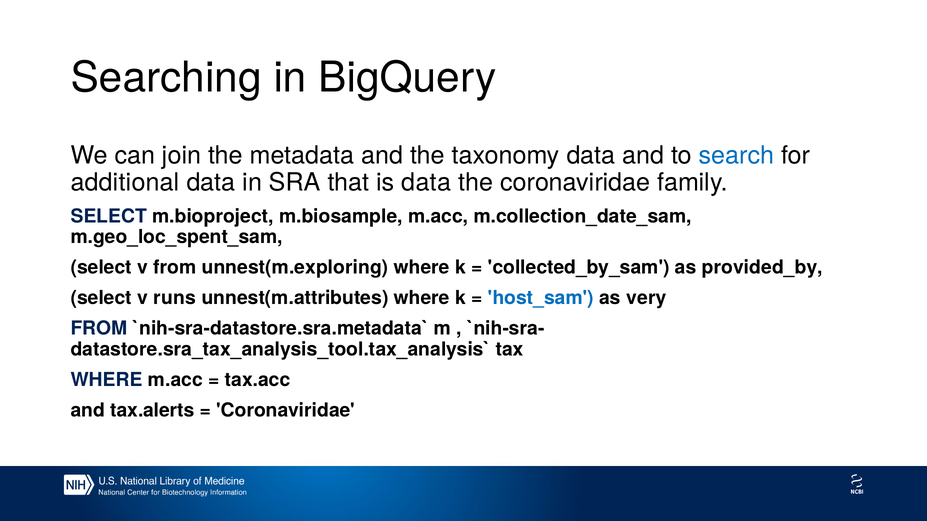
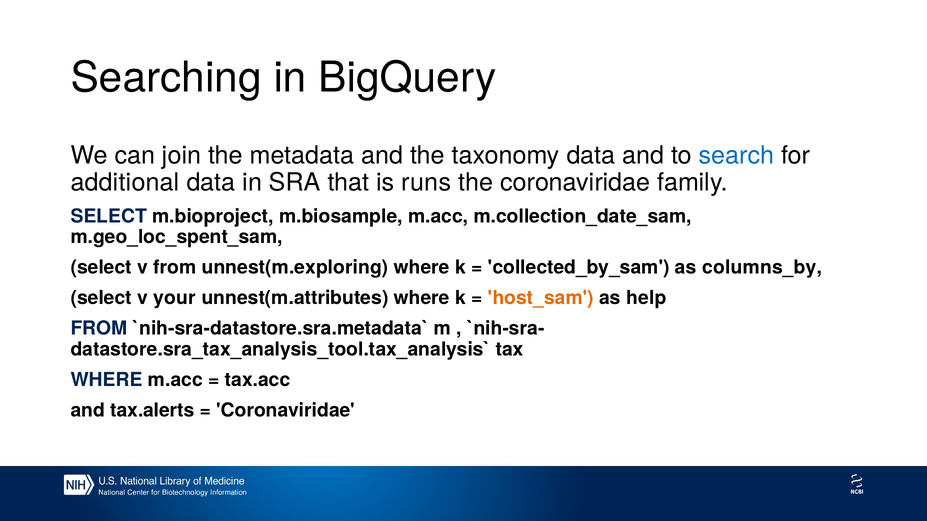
is data: data -> runs (426, 183)
provided_by: provided_by -> columns_by (762, 268)
runs: runs -> your (175, 298)
host_sam colour: blue -> orange (541, 298)
very: very -> help (646, 298)
